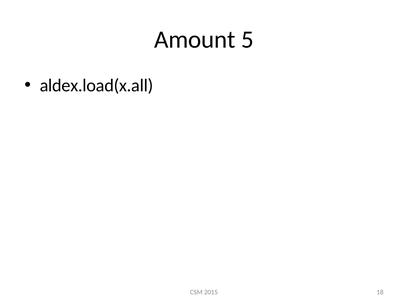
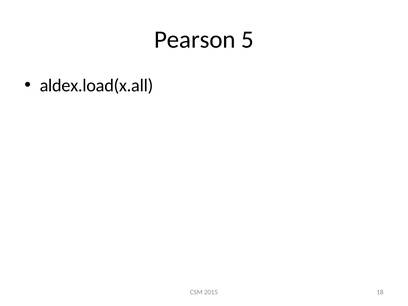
Amount: Amount -> Pearson (195, 39)
